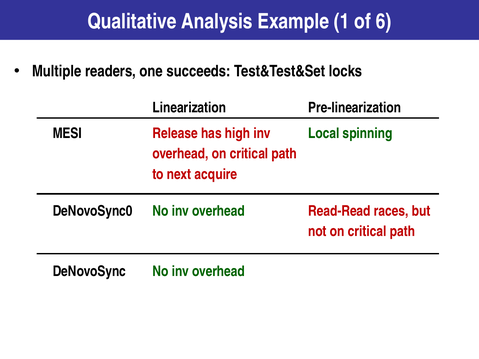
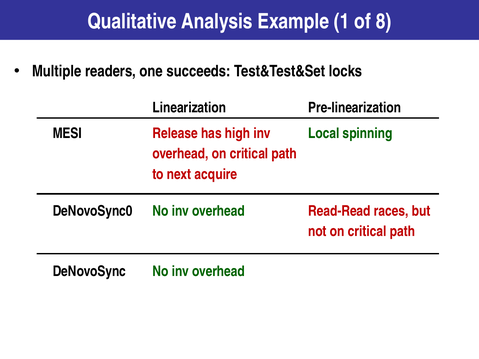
6: 6 -> 8 (383, 21)
